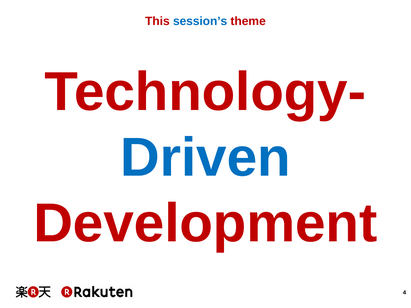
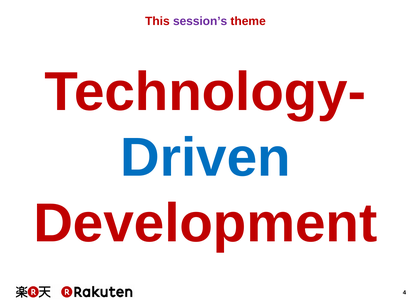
session’s colour: blue -> purple (200, 21)
